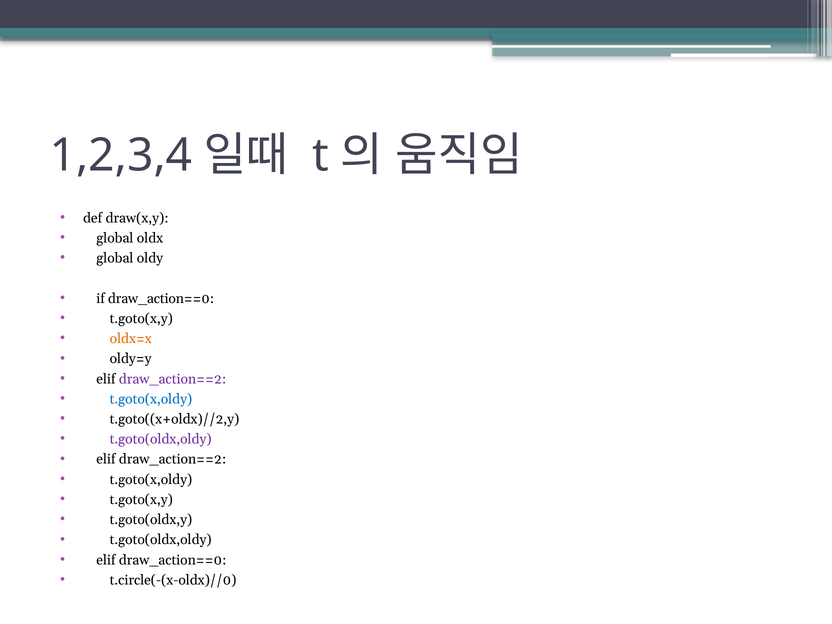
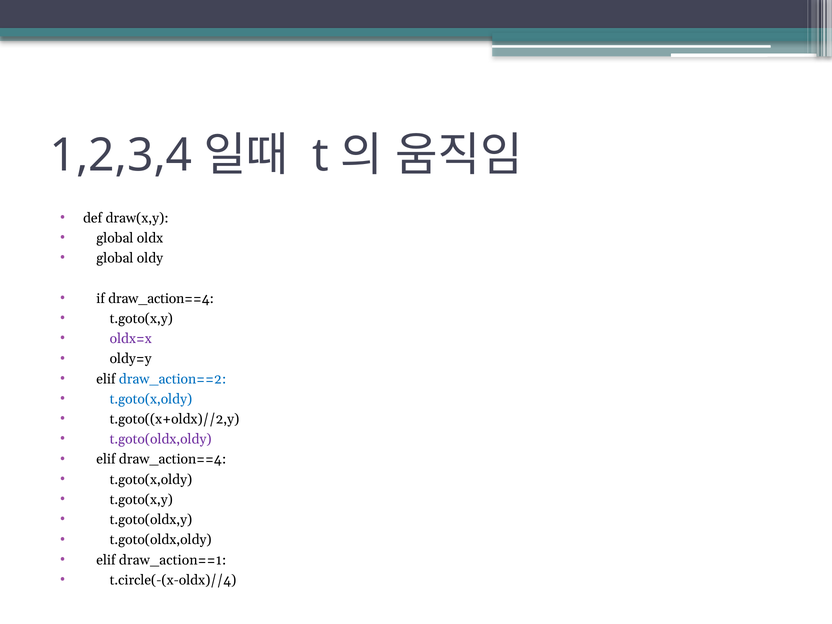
if draw_action==0: draw_action==0 -> draw_action==4 (161, 298)
oldx=x colour: orange -> purple (131, 339)
draw_action==2 colour: purple -> blue (172, 379)
draw_action==2: draw_action==2 -> draw_action==4 (172, 459)
elif draw_action==0: draw_action==0 -> draw_action==1 (172, 560)
t.circle(-(x-oldx)//0: t.circle(-(x-oldx)//0 -> t.circle(-(x-oldx)//4 (173, 580)
